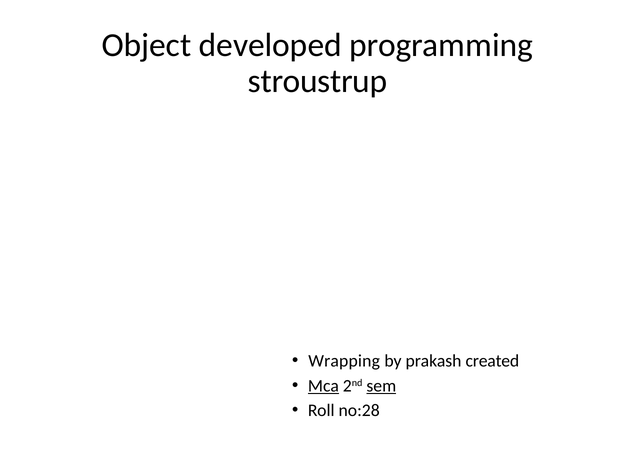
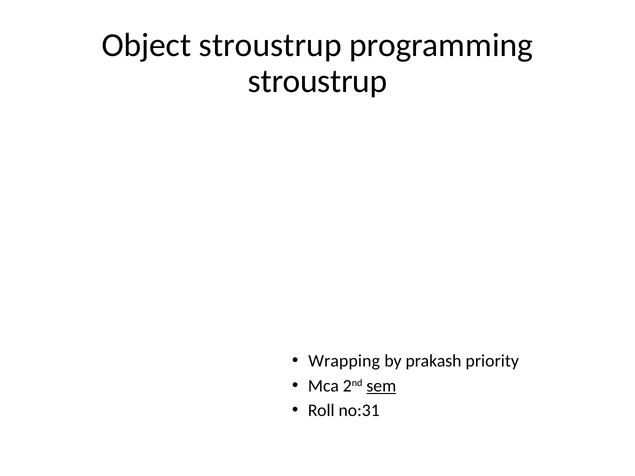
Object developed: developed -> stroustrup (270, 45)
created: created -> priority (492, 361)
Mca underline: present -> none (323, 386)
no:28: no:28 -> no:31 (359, 411)
